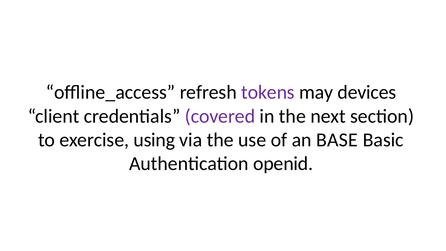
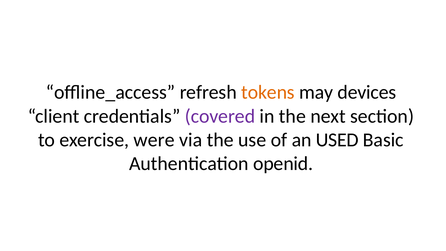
tokens colour: purple -> orange (268, 92)
using: using -> were (154, 140)
BASE: BASE -> USED (337, 140)
